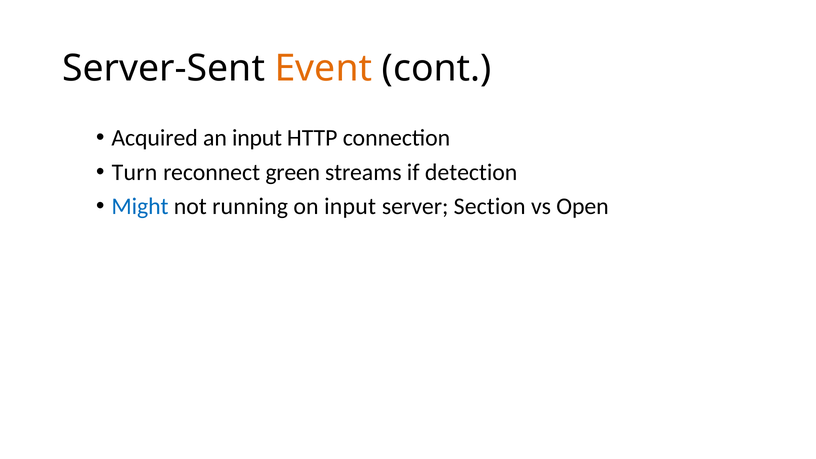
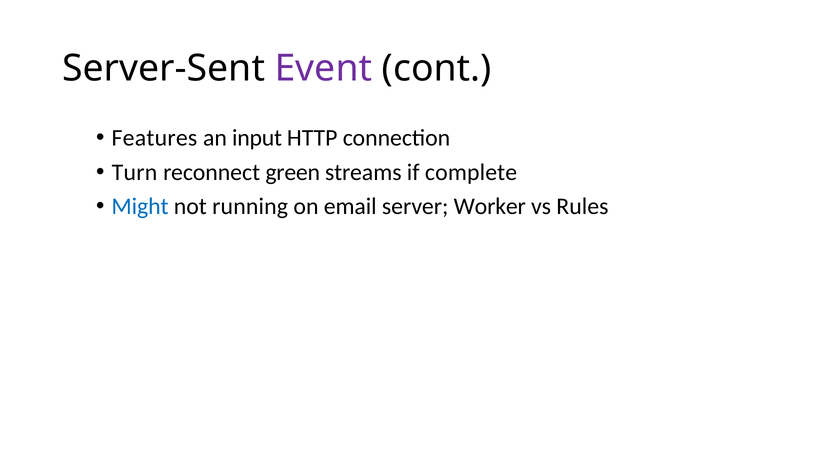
Event colour: orange -> purple (323, 69)
Acquired: Acquired -> Features (154, 138)
detection: detection -> complete (471, 172)
on input: input -> email (350, 206)
Section: Section -> Worker (490, 206)
Open: Open -> Rules (582, 206)
